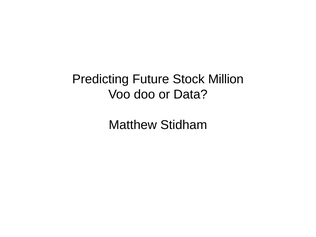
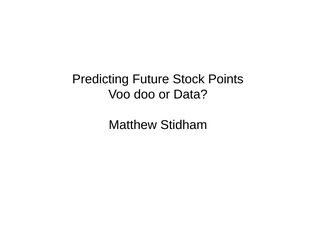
Million: Million -> Points (226, 79)
